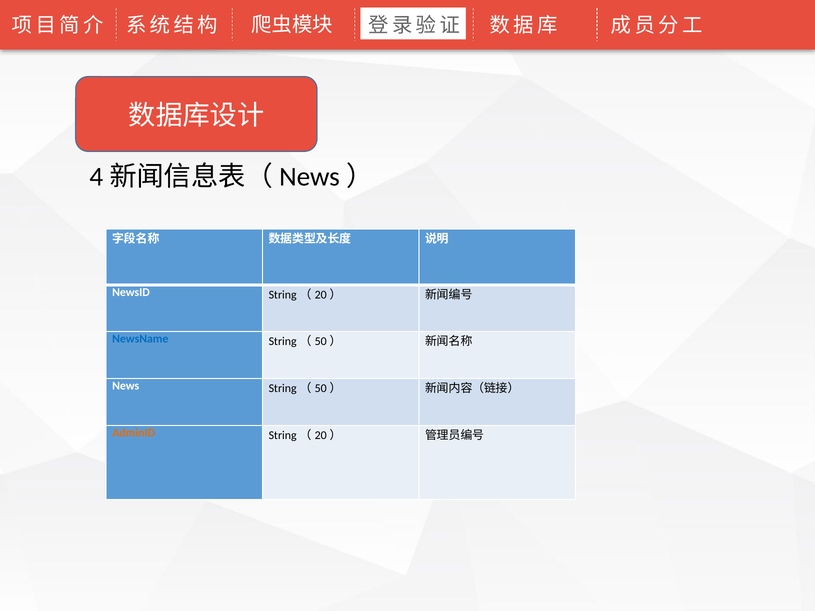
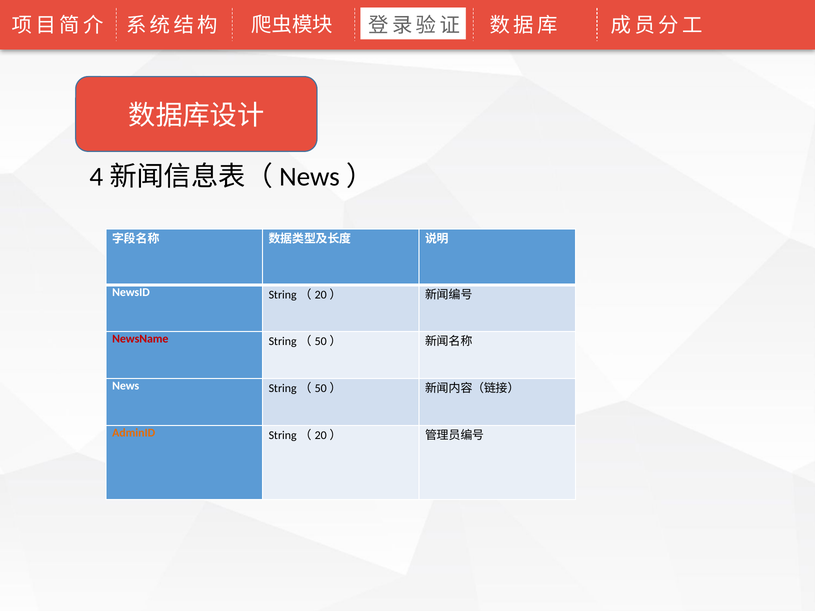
NewsName colour: blue -> red (140, 339)
